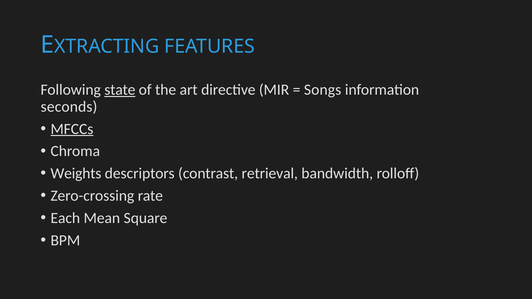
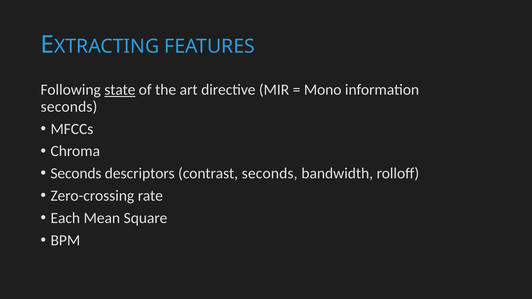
Songs: Songs -> Mono (323, 90)
MFCCs underline: present -> none (72, 129)
Weights: Weights -> Seconds (76, 174)
contrast retrieval: retrieval -> seconds (270, 174)
